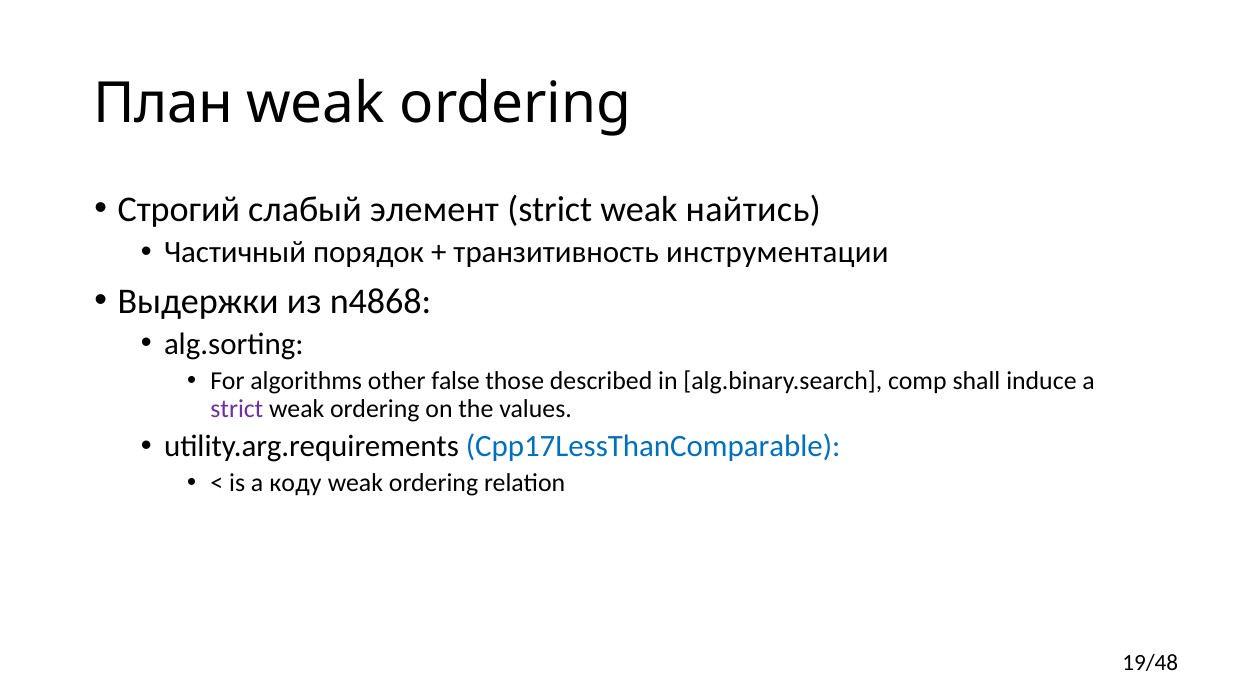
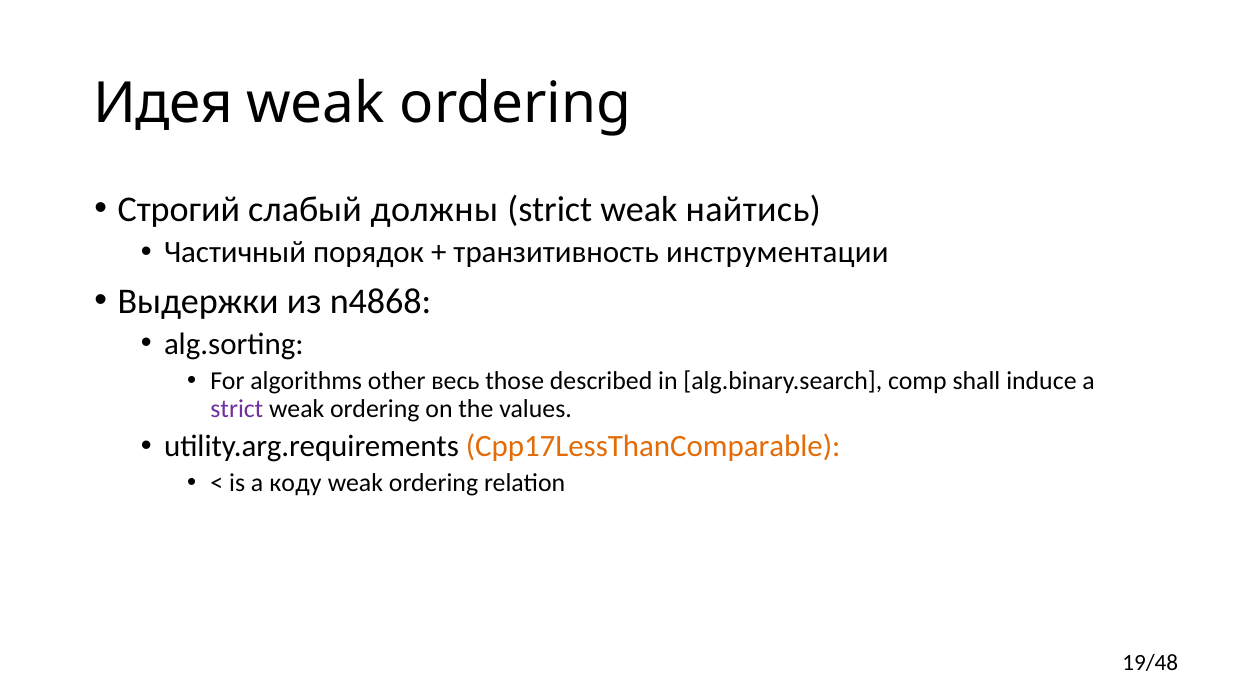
План: План -> Идея (163, 104)
элемент: элемент -> должны (434, 209)
false: false -> весь (455, 381)
Cpp17LessThanComparable colour: blue -> orange (653, 446)
